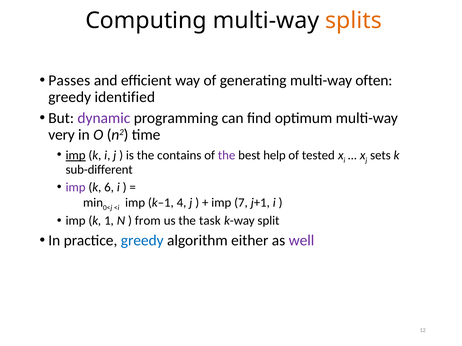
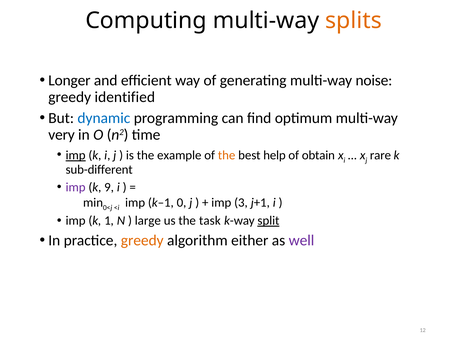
Passes: Passes -> Longer (69, 81)
often: often -> noise (374, 81)
dynamic colour: purple -> blue (104, 118)
contains: contains -> example (179, 156)
the colour: purple -> orange (227, 156)
tested: tested -> obtain (318, 156)
sets: sets -> rare (380, 156)
6: 6 -> 9 (109, 187)
4: 4 -> 0 (182, 203)
7: 7 -> 3 (241, 203)
from: from -> large (148, 221)
split underline: none -> present (268, 221)
greedy colour: blue -> orange (142, 241)
